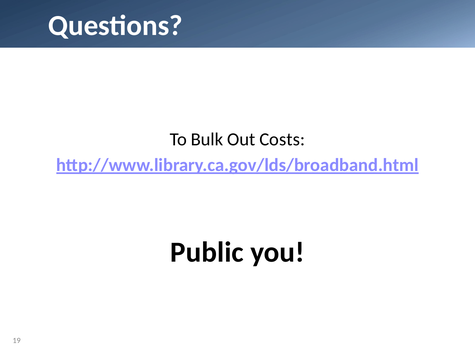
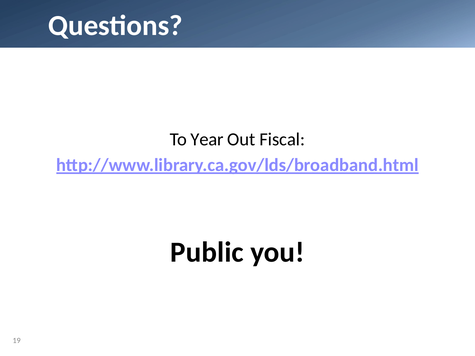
Bulk: Bulk -> Year (207, 140)
Costs: Costs -> Fiscal (282, 140)
